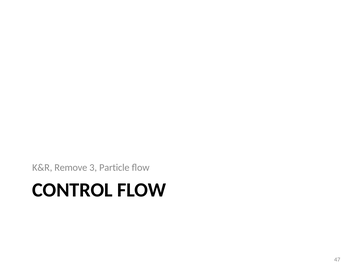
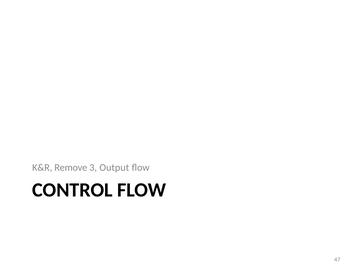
Particle: Particle -> Output (114, 167)
